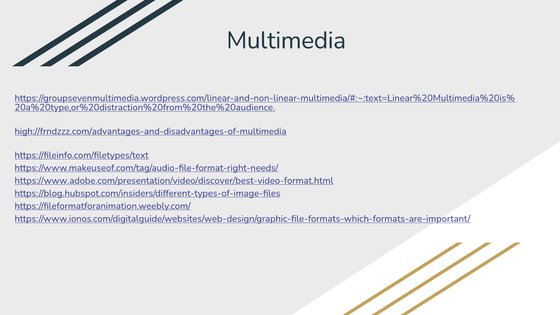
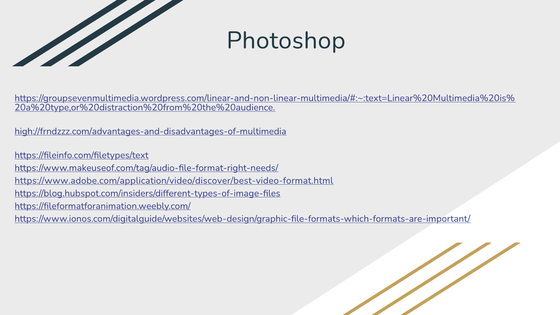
Multimedia: Multimedia -> Photoshop (286, 40)
https://www.adobe.com/presentation/video/discover/best-video-format.html: https://www.adobe.com/presentation/video/discover/best-video-format.html -> https://www.adobe.com/application/video/discover/best-video-format.html (174, 181)
